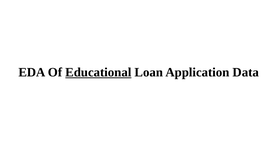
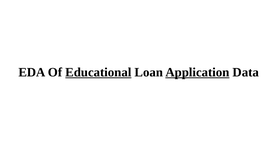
Application underline: none -> present (197, 72)
